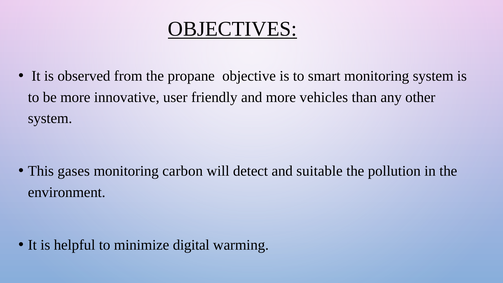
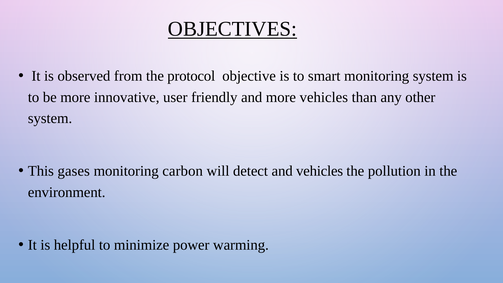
propane: propane -> protocol (191, 76)
and suitable: suitable -> vehicles (320, 171)
digital: digital -> power (191, 245)
